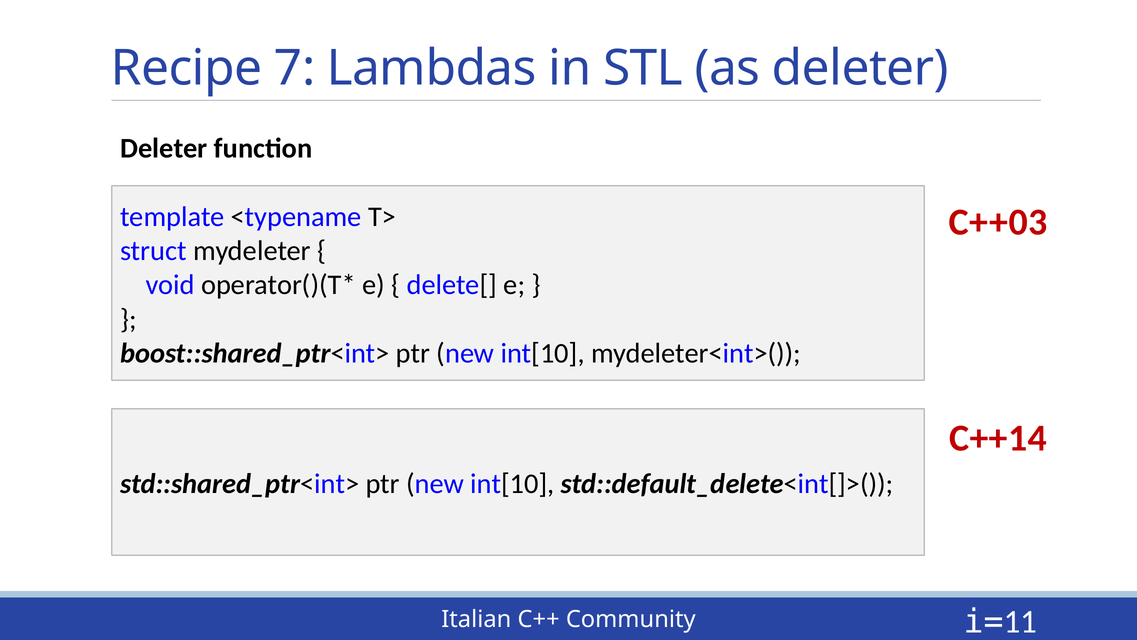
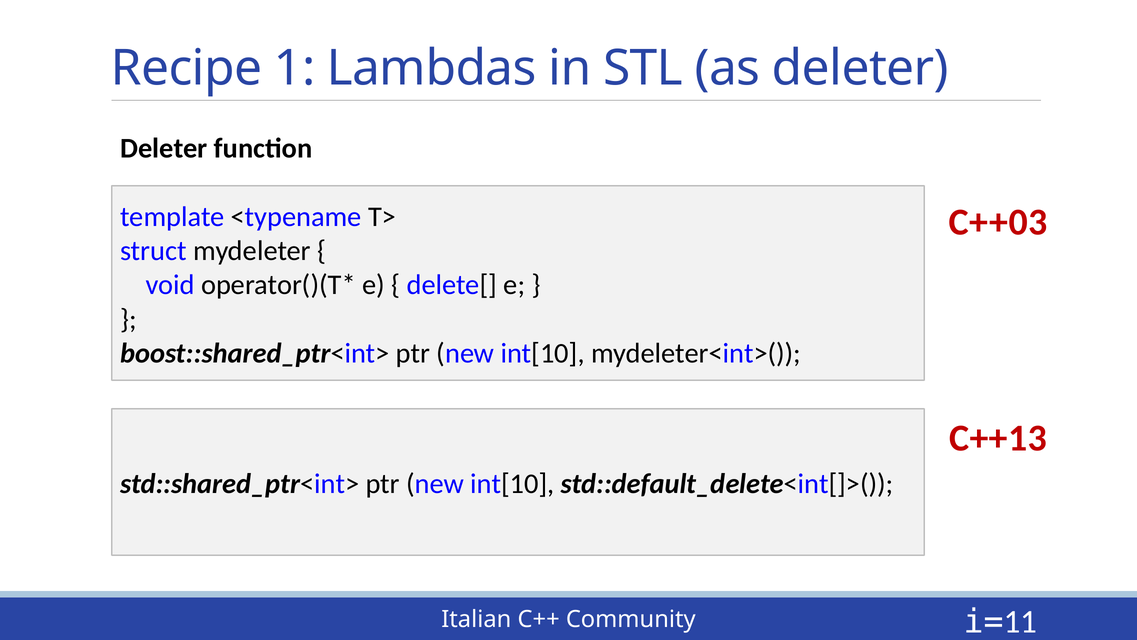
7: 7 -> 1 (295, 68)
C++14: C++14 -> C++13 (998, 438)
